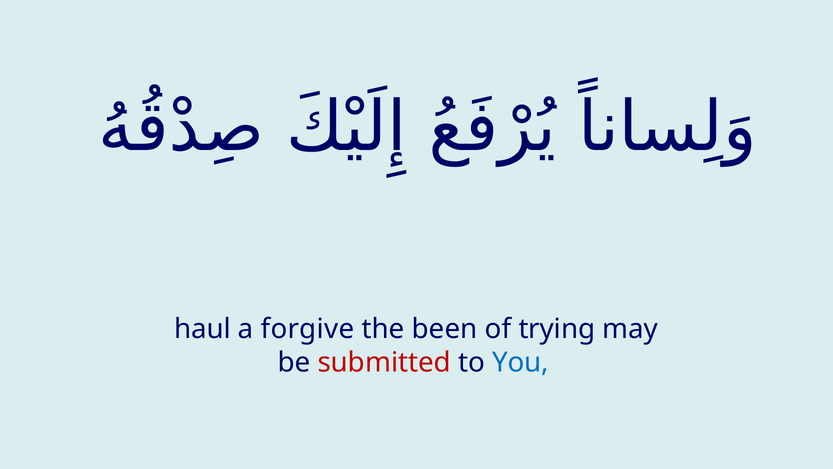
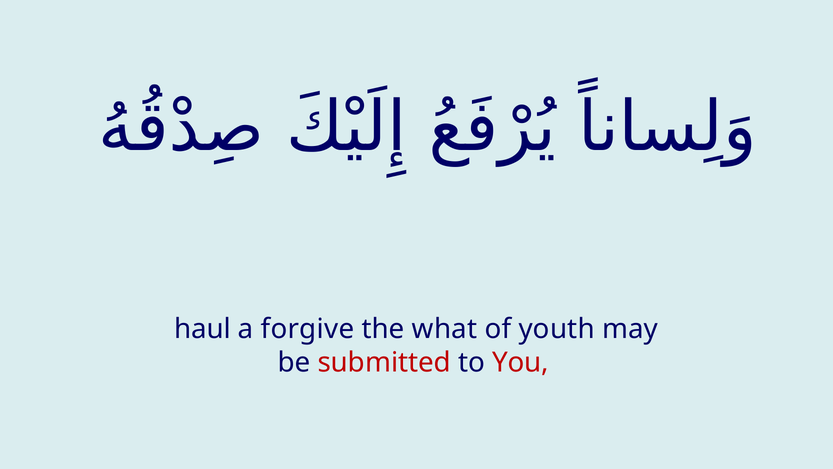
been: been -> what (445, 329)
trying: trying -> youth (557, 329)
You colour: blue -> red (520, 362)
